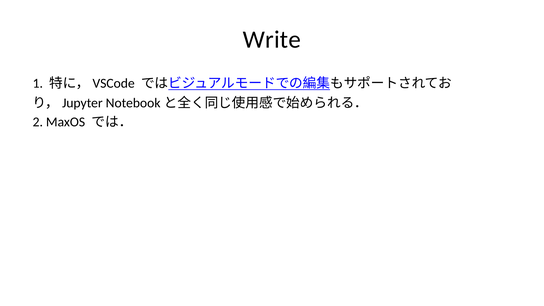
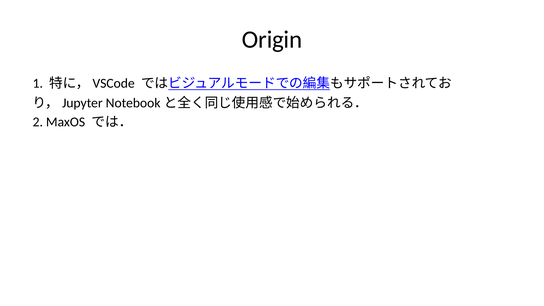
Write: Write -> Origin (272, 39)
